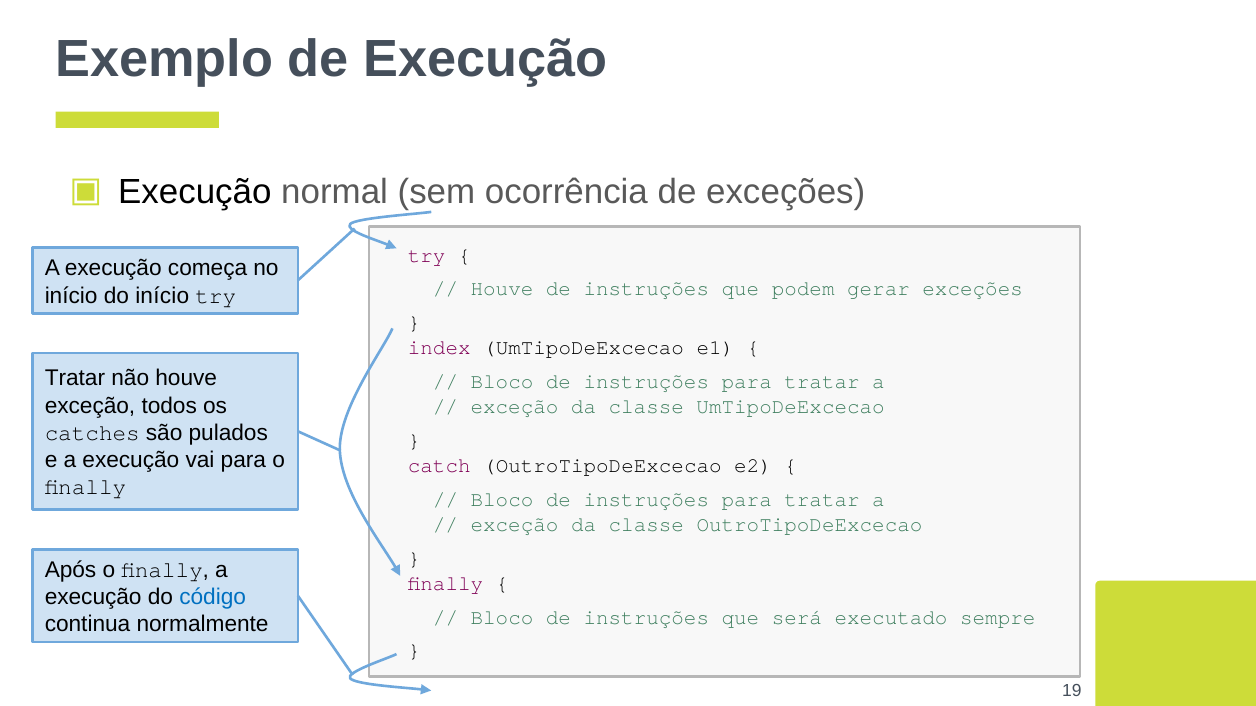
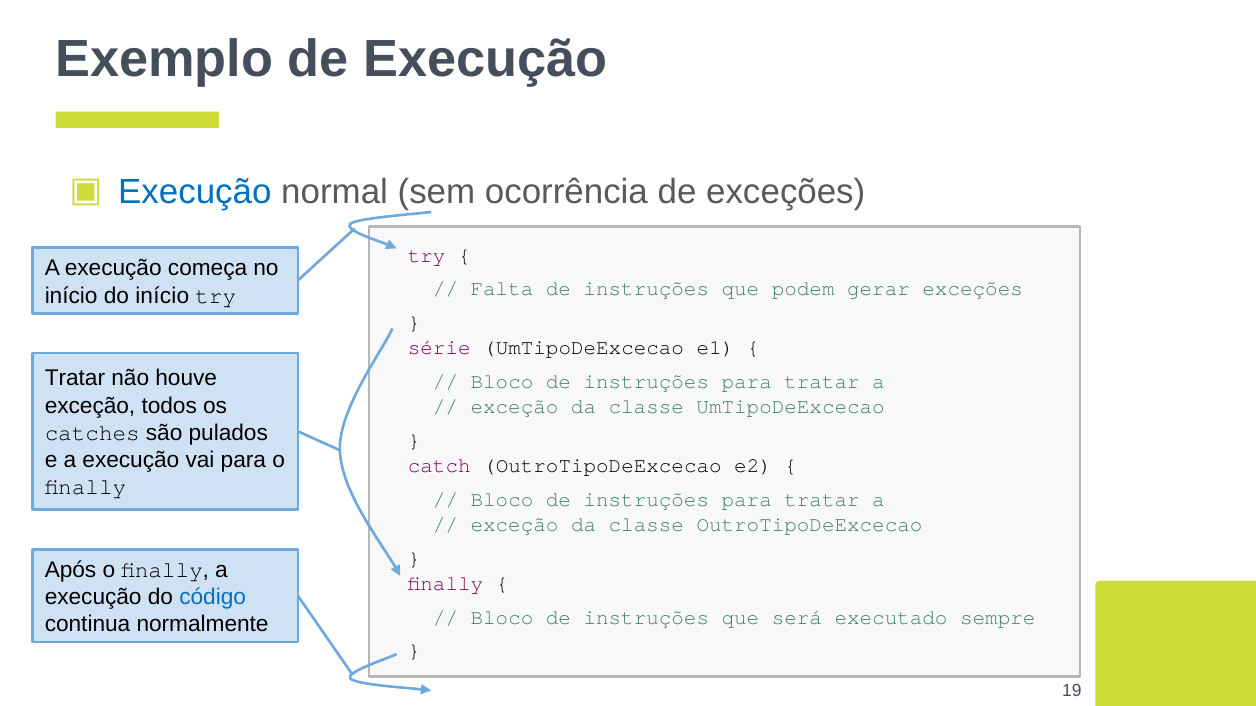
Execução colour: black -> blue (195, 192)
Houve: Houve -> Falta (502, 289)
index: index -> série (439, 348)
